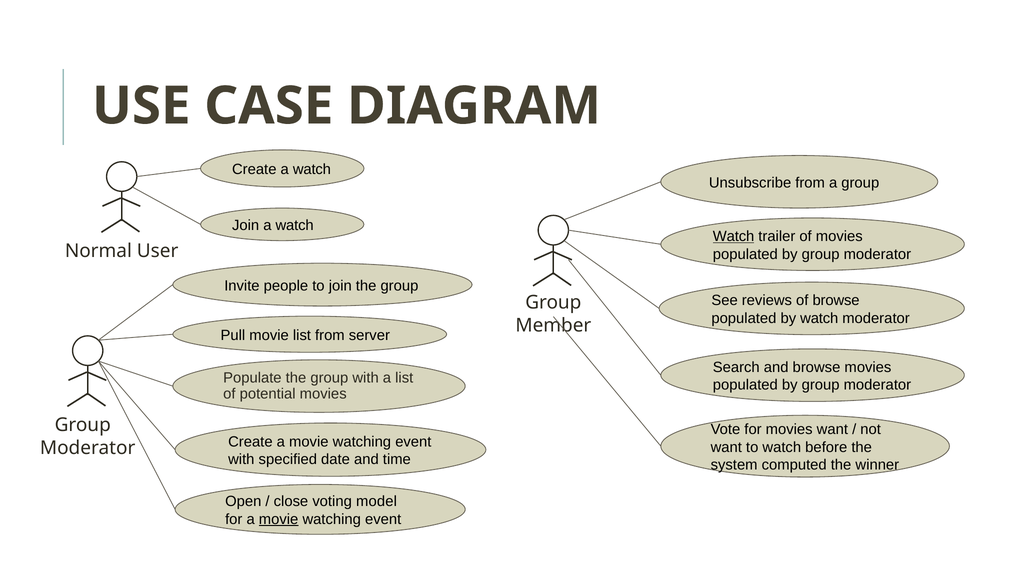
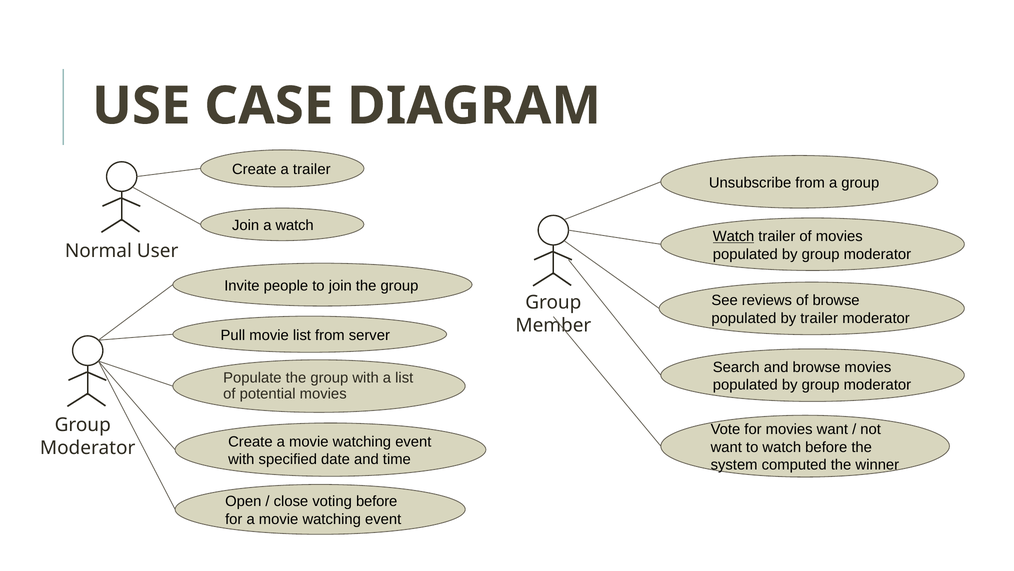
Create a watch: watch -> trailer (312, 169)
by watch: watch -> trailer (819, 318)
voting model: model -> before (377, 501)
movie underline: present -> none (279, 519)
